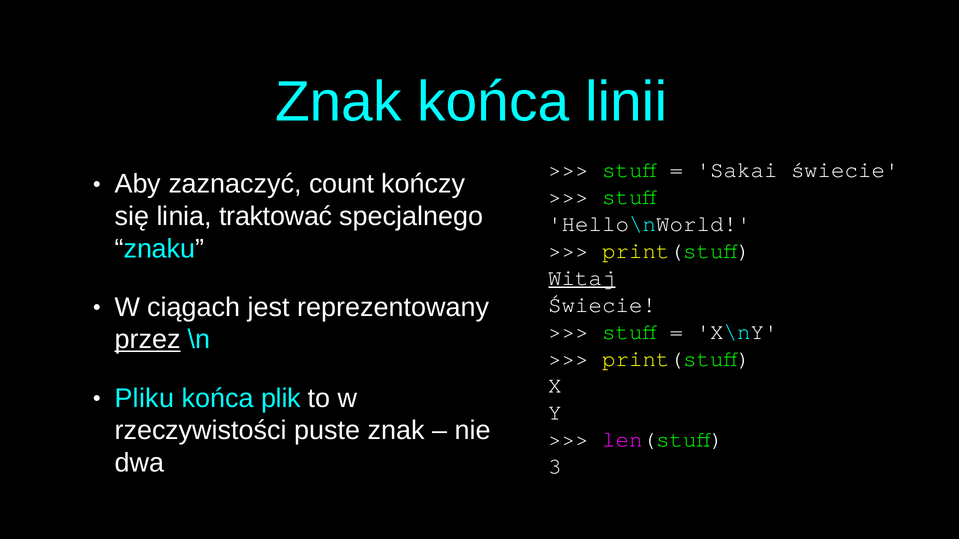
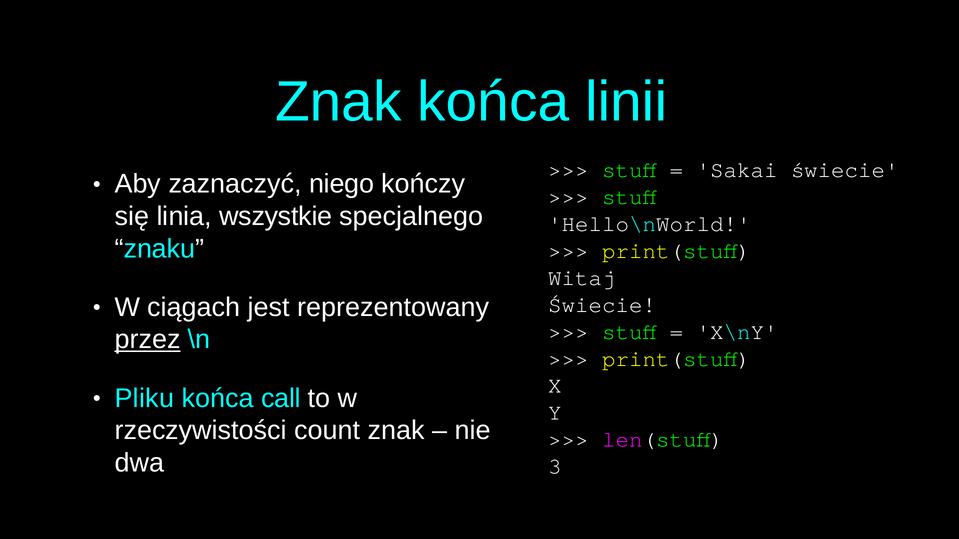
count: count -> niego (342, 184)
traktować: traktować -> wszystkie (276, 217)
Witaj underline: present -> none (582, 278)
plik: plik -> call (281, 398)
puste: puste -> count (327, 431)
